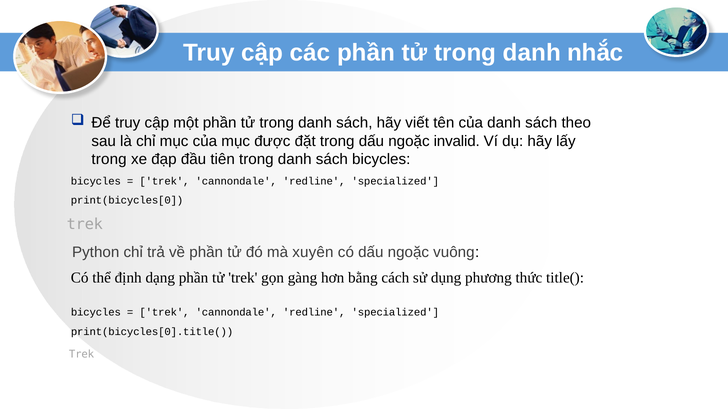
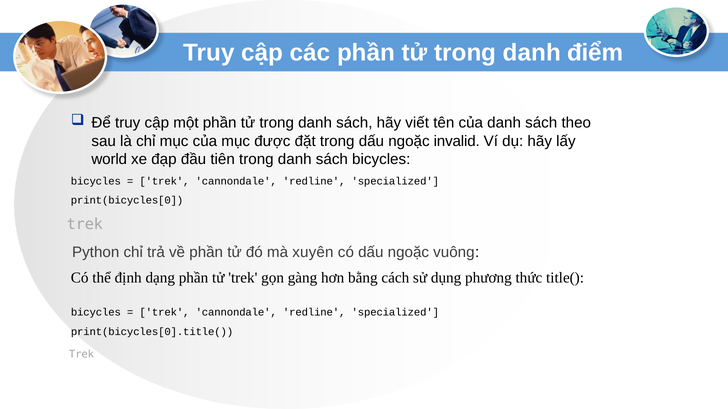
nhắc: nhắc -> điểm (595, 53)
trong: trong -> world (109, 160)
